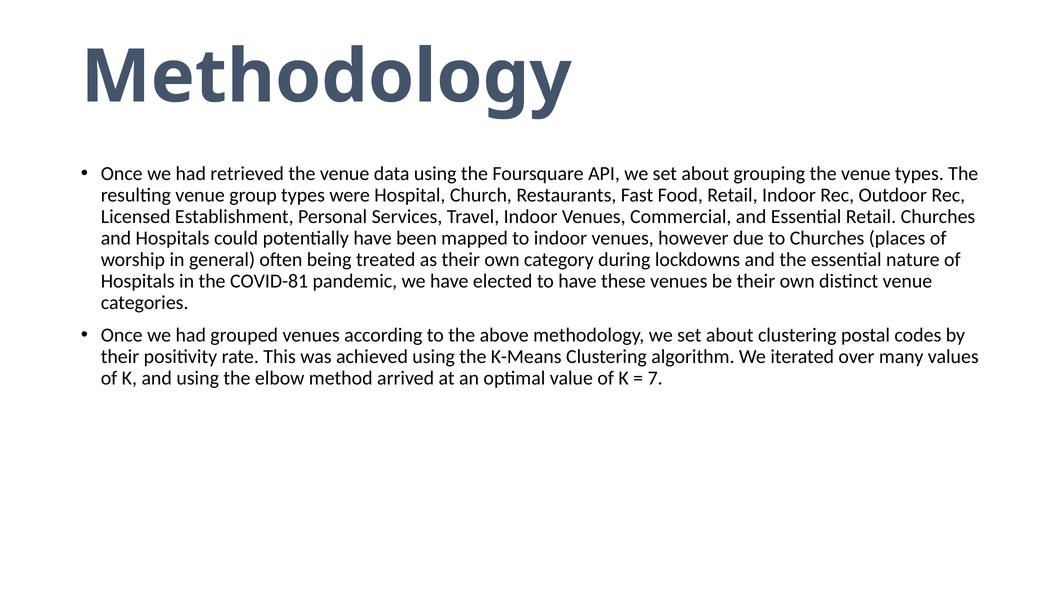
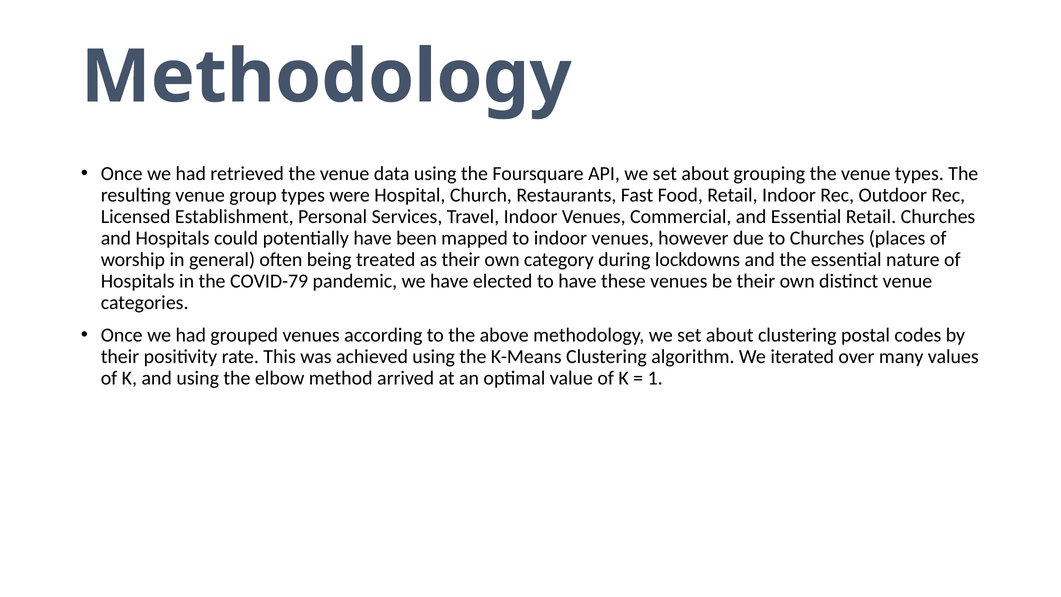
COVID-81: COVID-81 -> COVID-79 (269, 281)
7: 7 -> 1 (655, 378)
